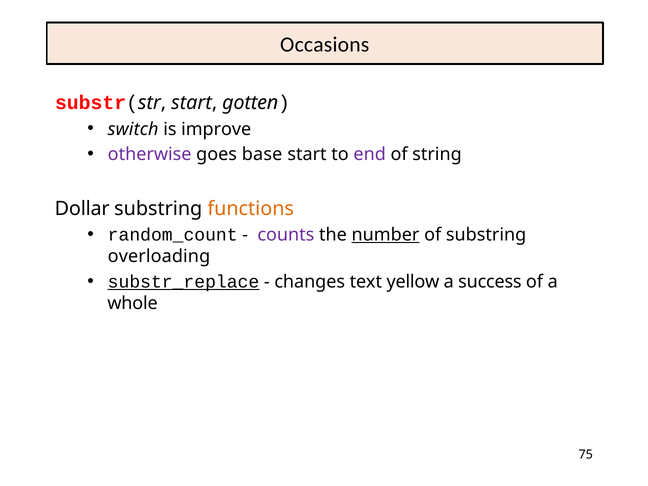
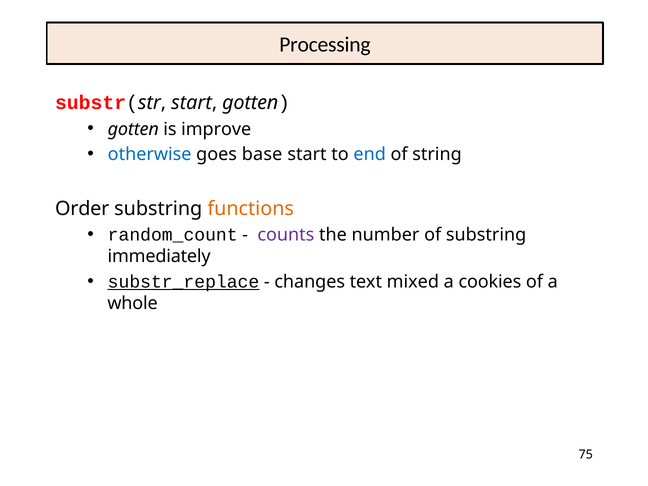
Occasions: Occasions -> Processing (325, 45)
switch: switch -> gotten (133, 129)
otherwise colour: purple -> blue (150, 154)
end colour: purple -> blue (370, 154)
Dollar: Dollar -> Order (82, 209)
number underline: present -> none (385, 235)
overloading: overloading -> immediately (159, 257)
yellow: yellow -> mixed (413, 282)
success: success -> cookies (490, 282)
